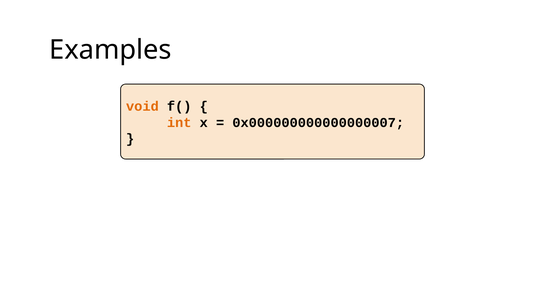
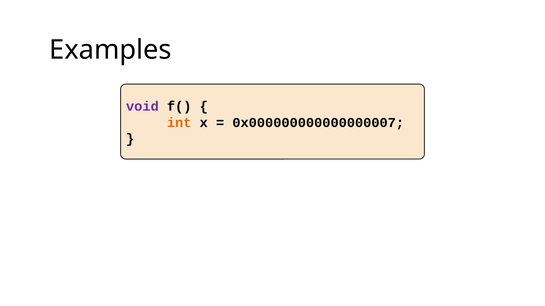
void colour: orange -> purple (142, 106)
